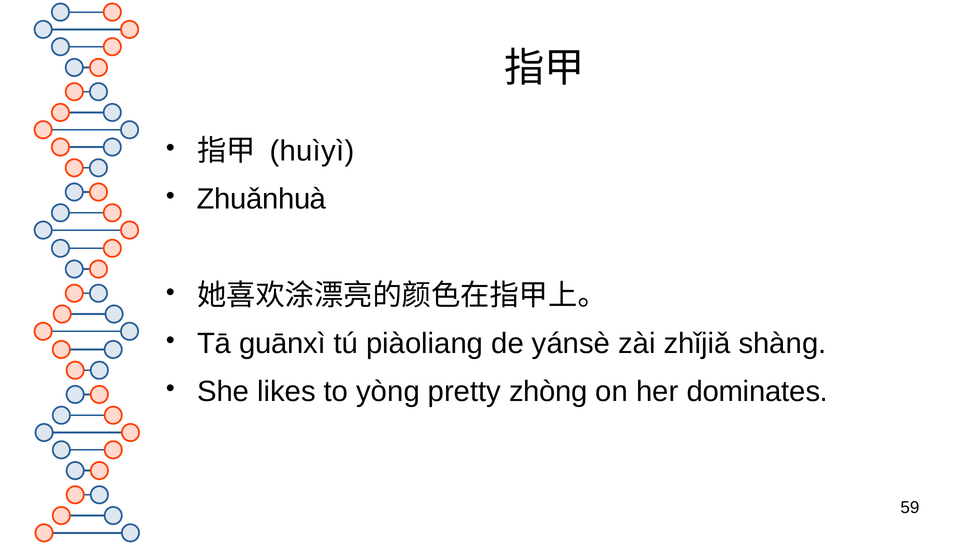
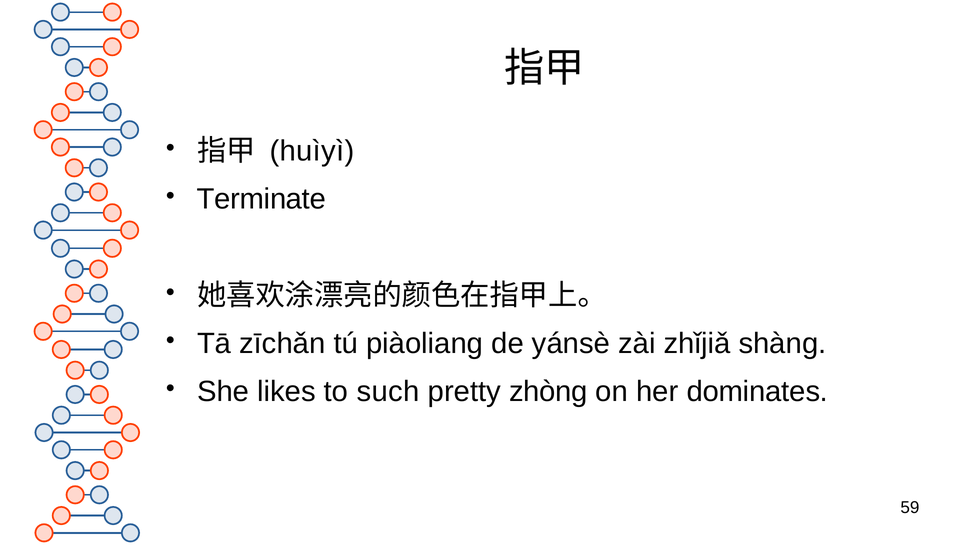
Zhuǎnhuà: Zhuǎnhuà -> Terminate (261, 199)
guānxì: guānxì -> zīchǎn (282, 343)
yòng: yòng -> such (388, 391)
